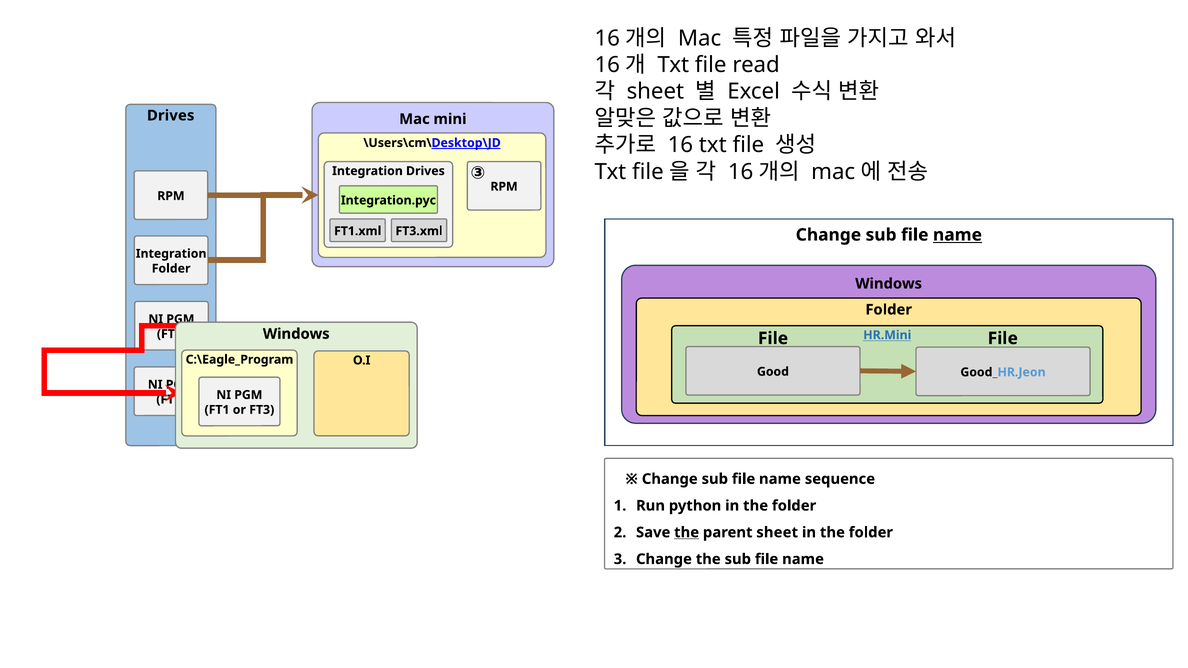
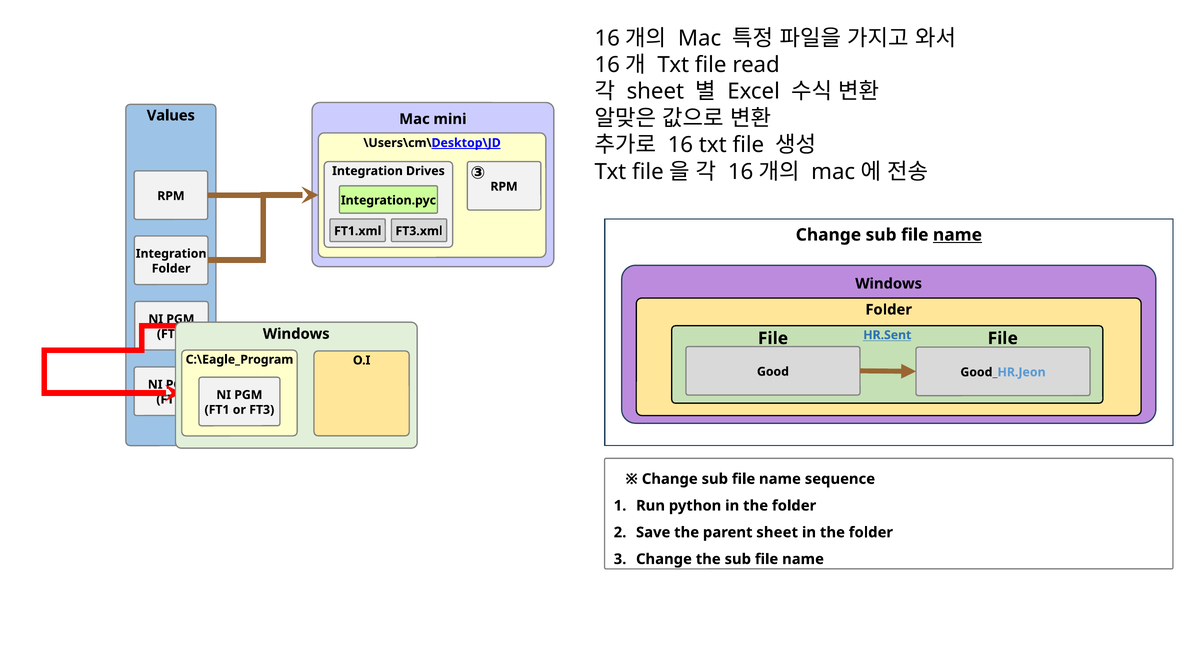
Drives: Drives -> Values (171, 116)
HR.Mini: HR.Mini -> HR.Sent (887, 335)
the underline: present -> none (687, 533)
